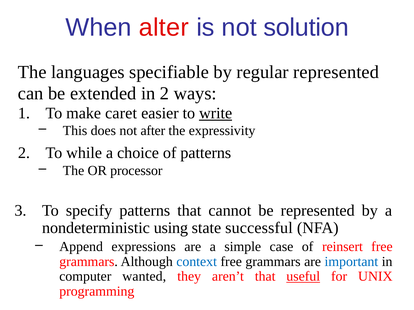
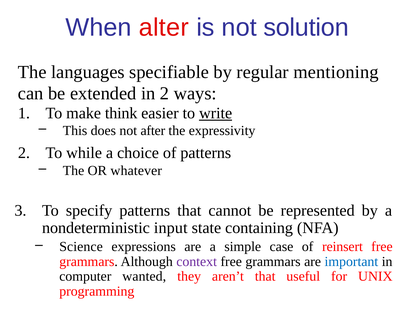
regular represented: represented -> mentioning (336, 72)
caret: caret -> think (121, 113)
processor: processor -> whatever (136, 171)
using: using -> input (171, 228)
successful: successful -> containing (259, 228)
Append: Append -> Science (81, 247)
context colour: blue -> purple (197, 262)
useful underline: present -> none (303, 277)
